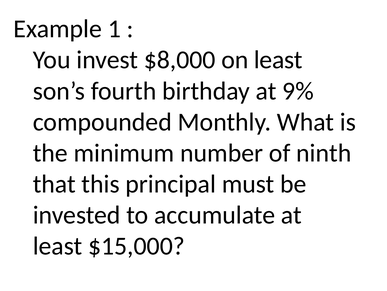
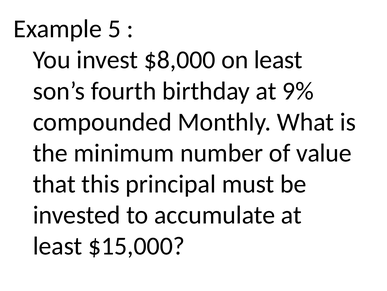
1: 1 -> 5 (114, 29)
ninth: ninth -> value (324, 153)
